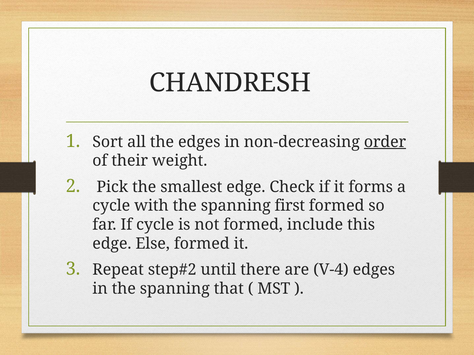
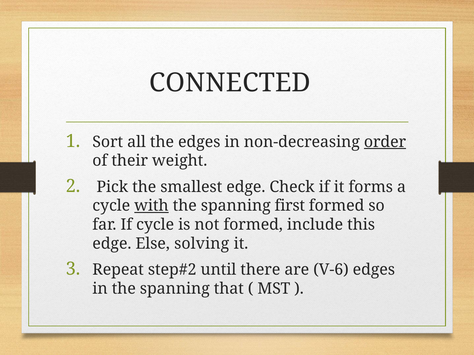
CHANDRESH: CHANDRESH -> CONNECTED (230, 83)
with underline: none -> present (151, 206)
Else formed: formed -> solving (202, 244)
V-4: V-4 -> V-6 (331, 270)
